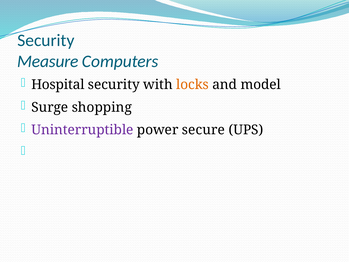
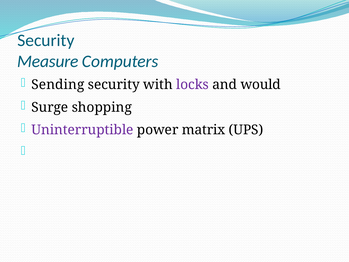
Hospital: Hospital -> Sending (58, 85)
locks colour: orange -> purple (192, 85)
model: model -> would (261, 85)
secure: secure -> matrix (204, 130)
